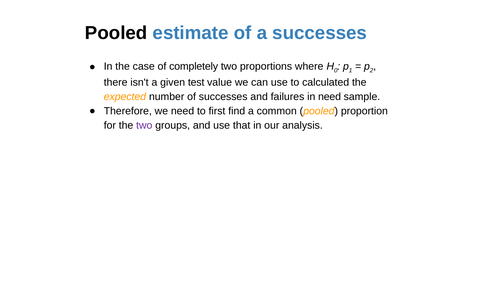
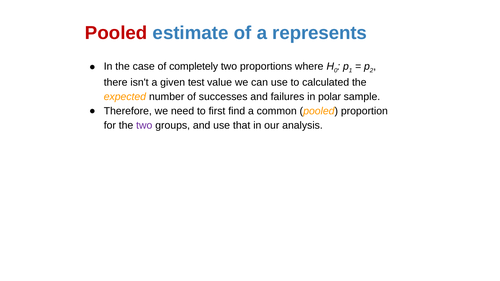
Pooled colour: black -> red (116, 33)
a successes: successes -> represents (320, 33)
in need: need -> polar (330, 97)
